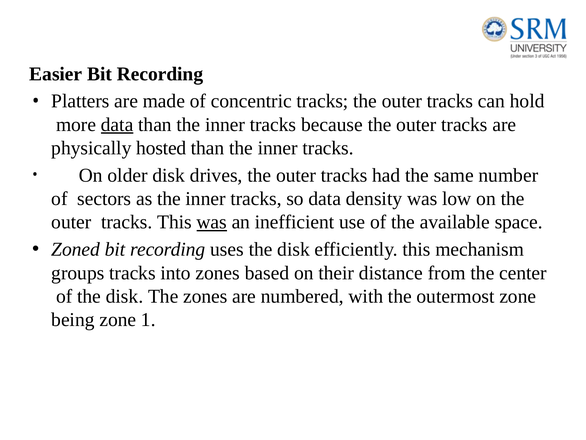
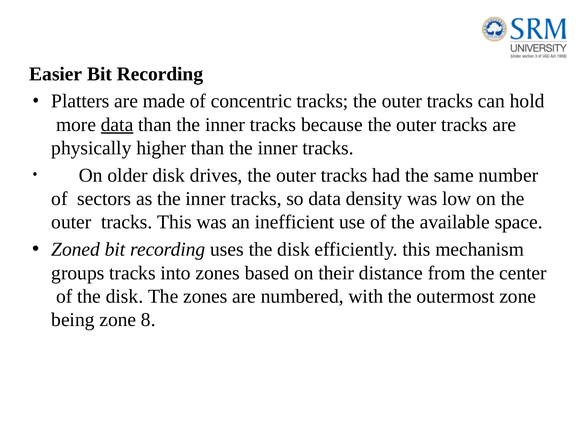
hosted: hosted -> higher (161, 148)
was underline: present -> none (212, 222)
1: 1 -> 8 (148, 319)
